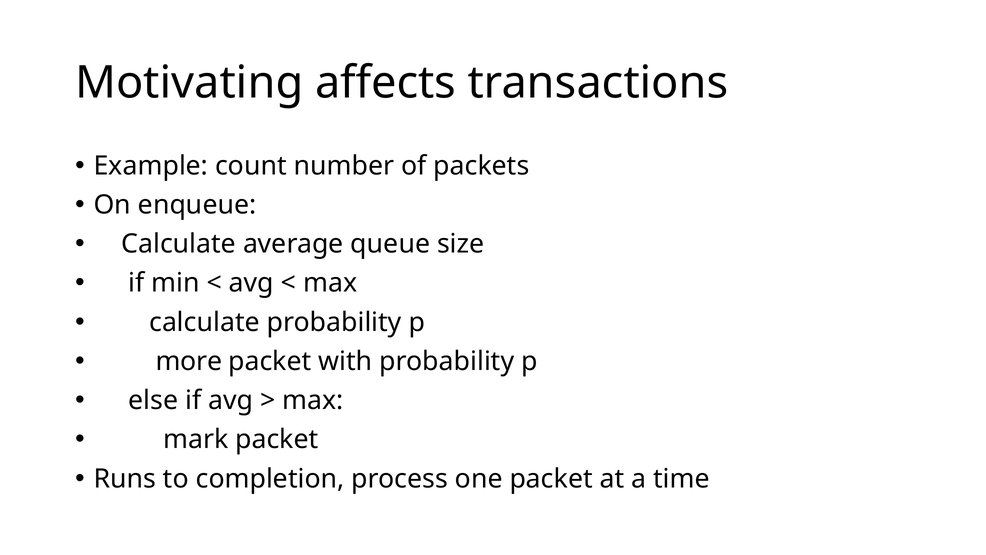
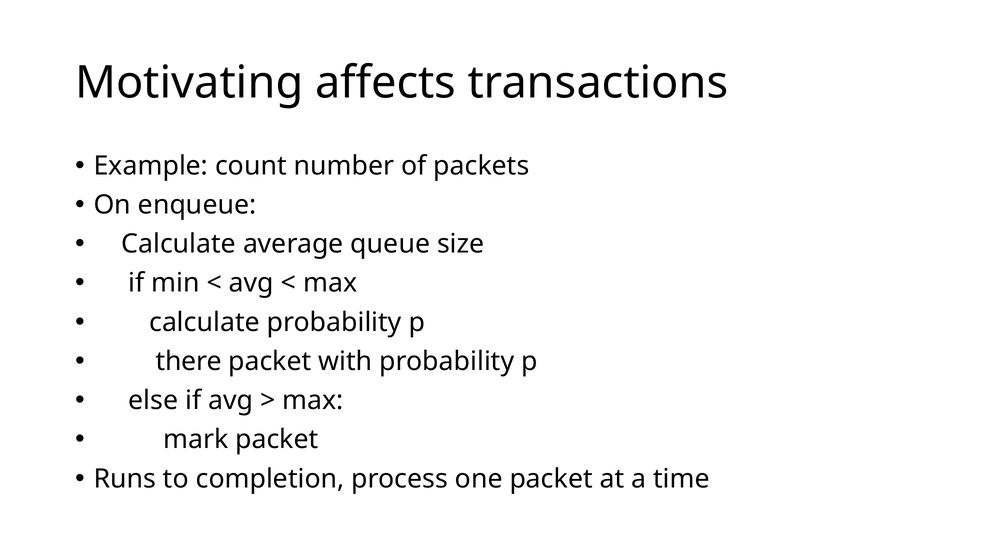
more: more -> there (189, 361)
